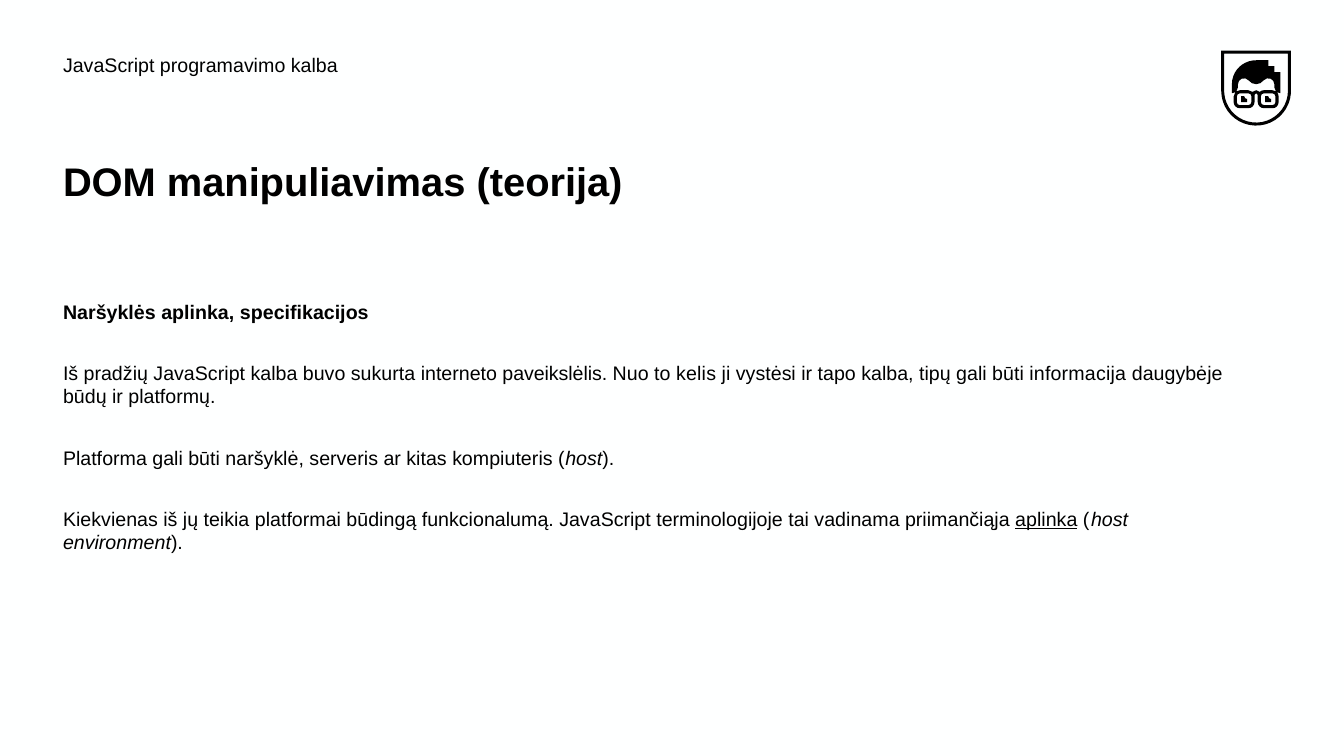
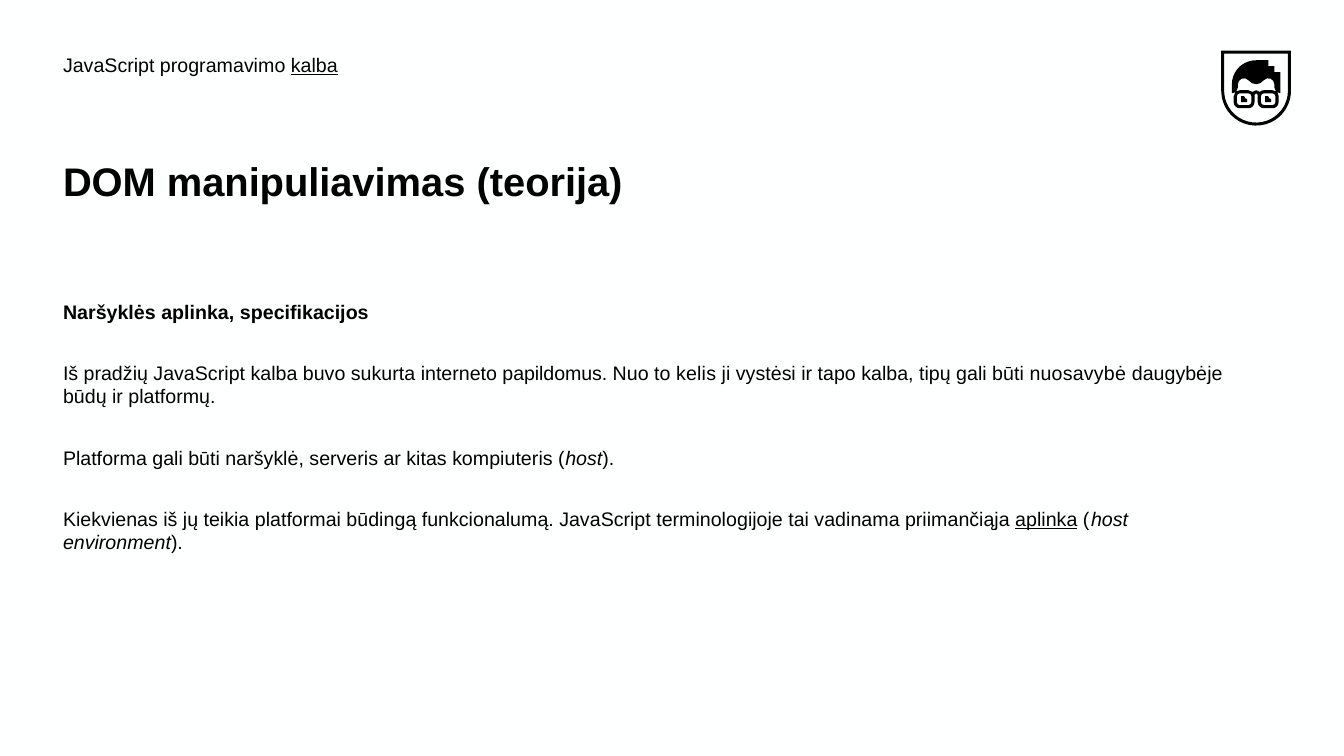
kalba underline: none -> present (314, 66)
paveikslėlis: paveikslėlis -> papildomus (555, 374)
informacija: informacija -> nuosavybė (1078, 374)
